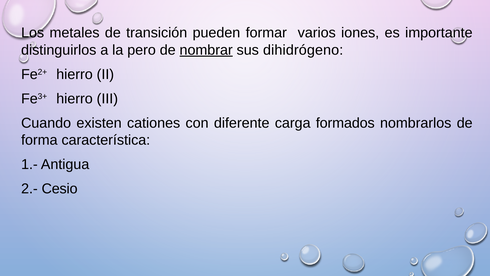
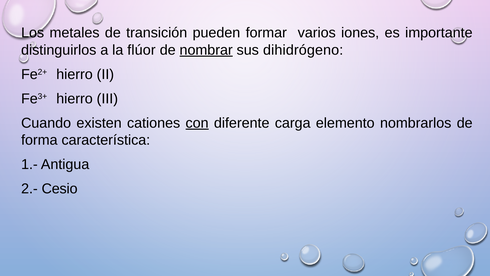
pero: pero -> flúor (141, 50)
con underline: none -> present (197, 123)
formados: formados -> elemento (345, 123)
